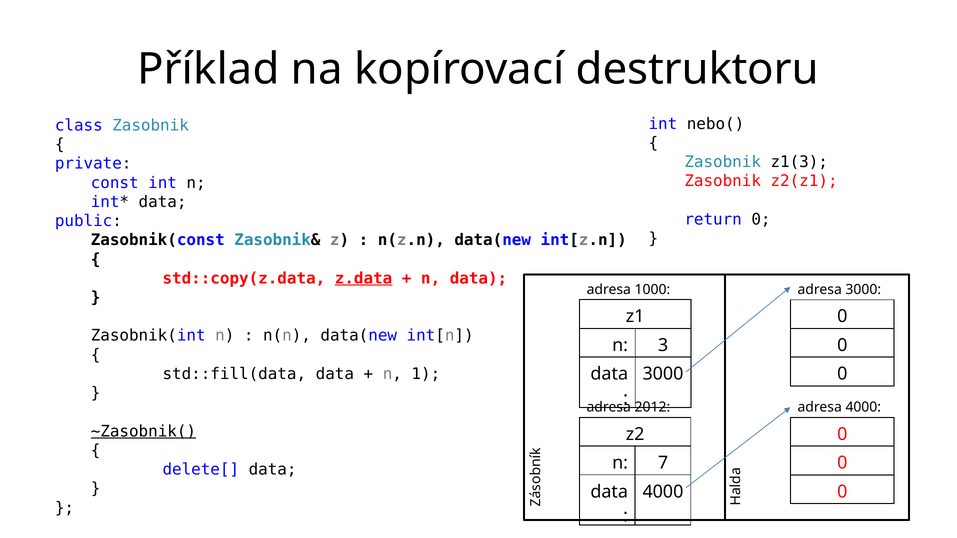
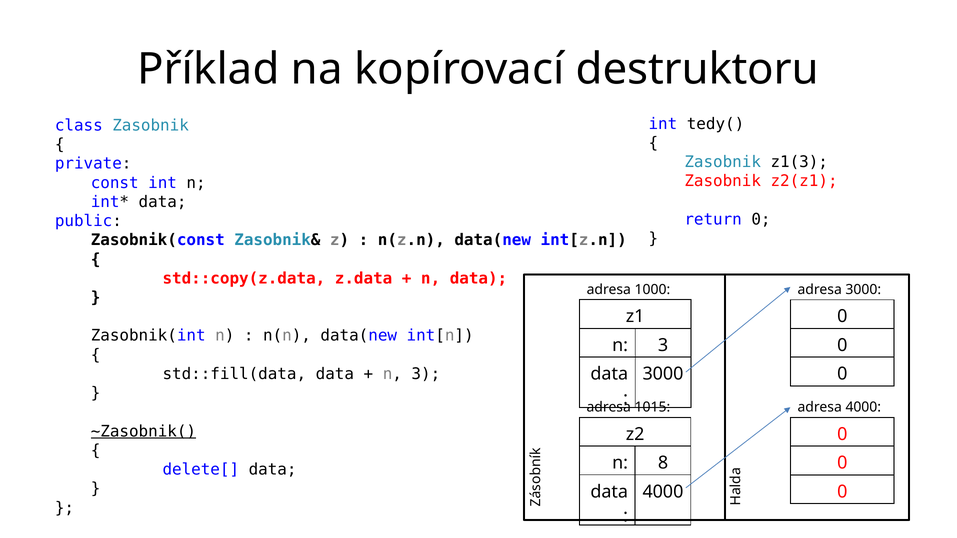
nebo(: nebo( -> tedy( (716, 124)
z.data underline: present -> none (364, 279)
1: 1 -> 3 (426, 374)
2012: 2012 -> 1015 (652, 408)
7: 7 -> 8 (663, 463)
